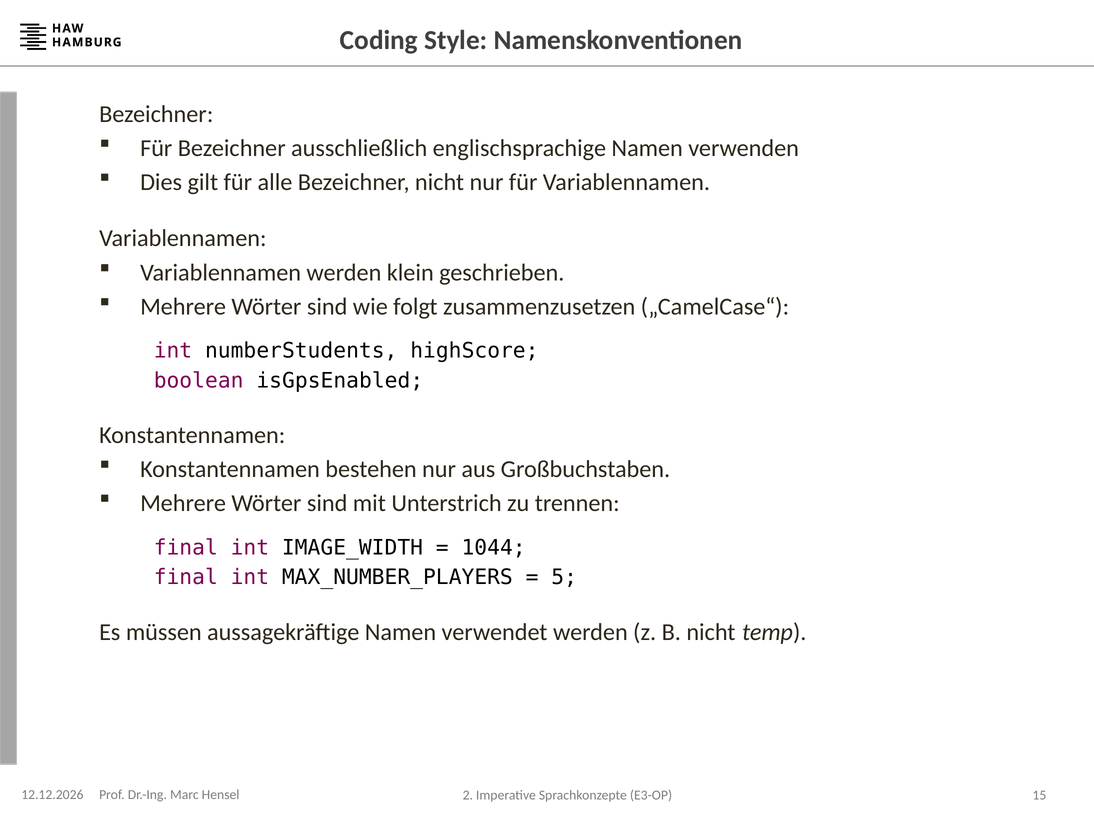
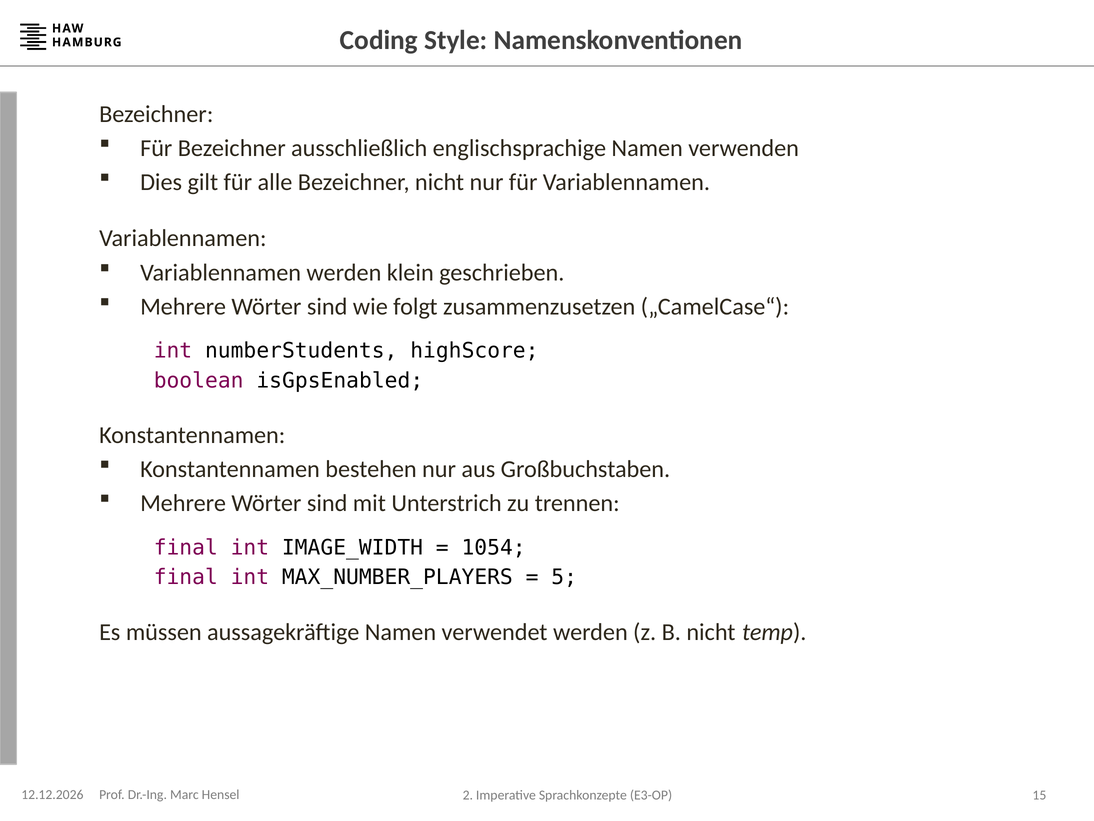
1044: 1044 -> 1054 (494, 547)
